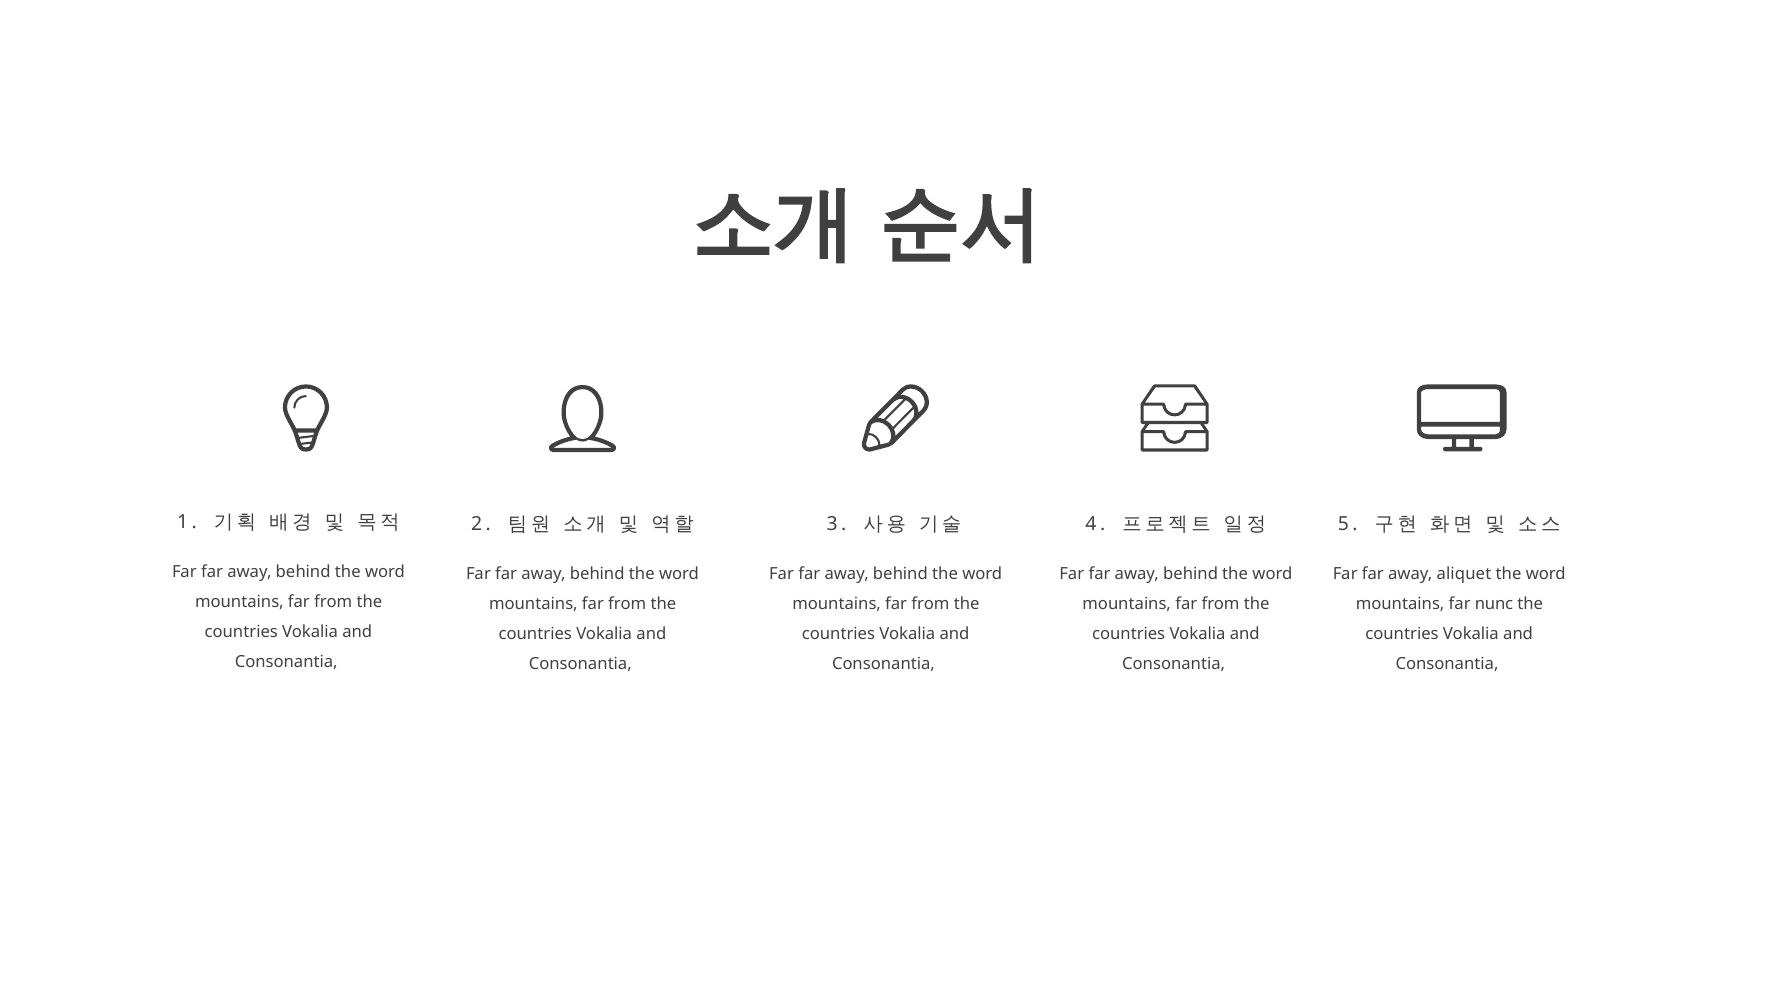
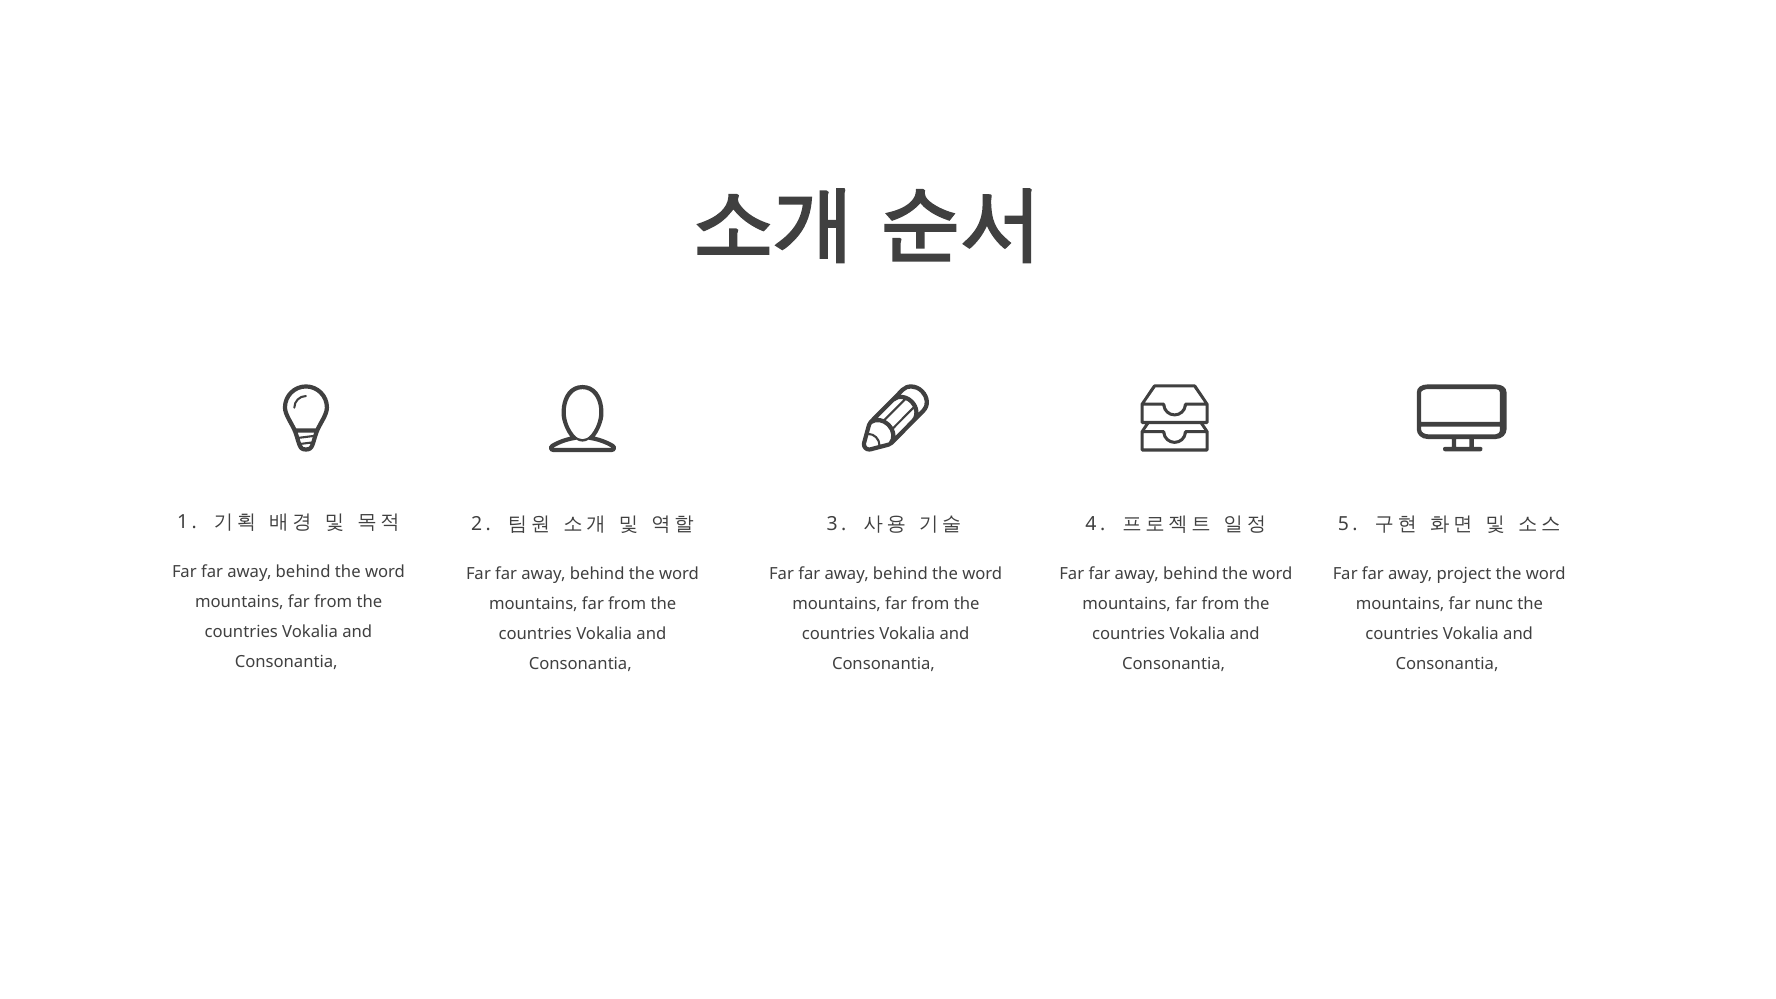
aliquet: aliquet -> project (1464, 574)
